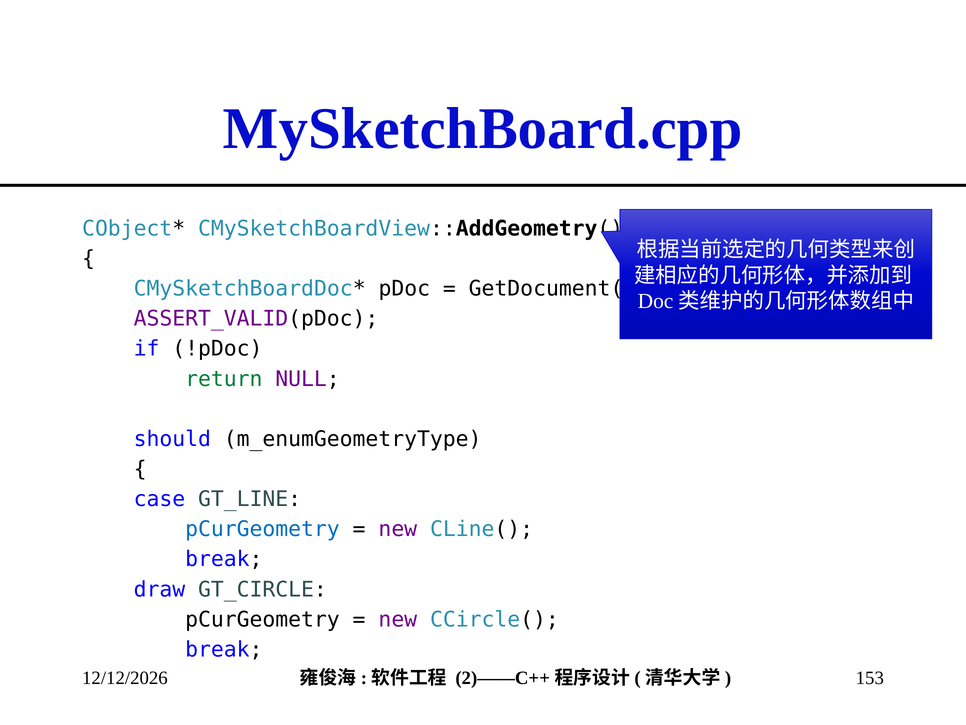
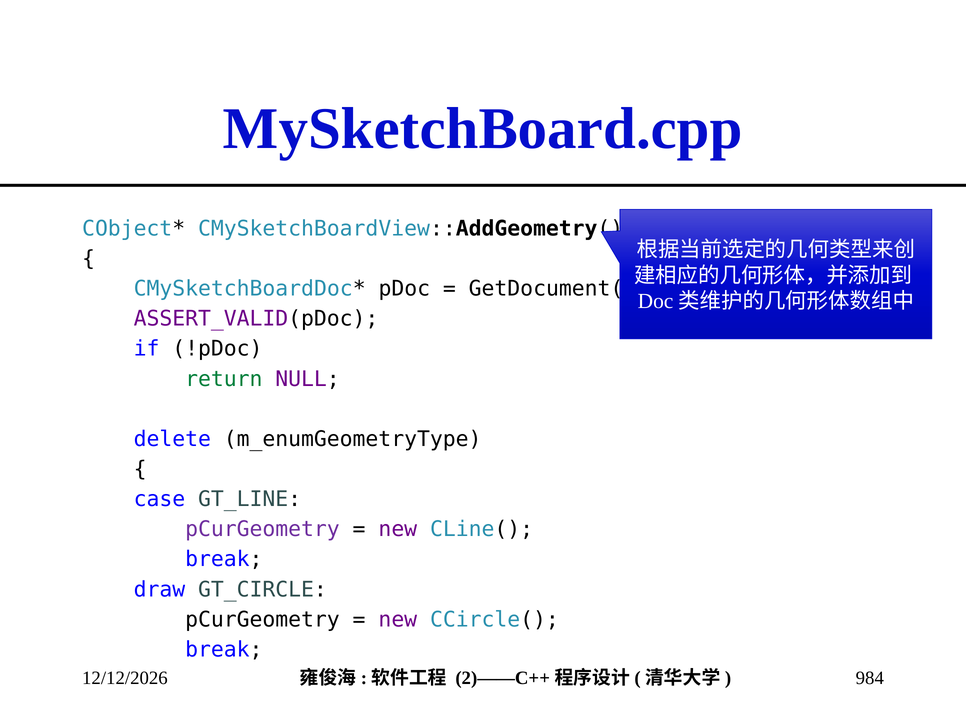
should: should -> delete (172, 439)
pCurGeometry colour: blue -> purple (262, 529)
153: 153 -> 984 (870, 678)
